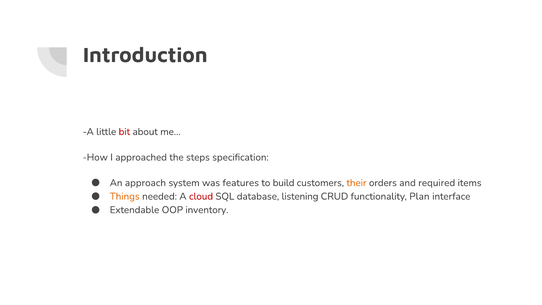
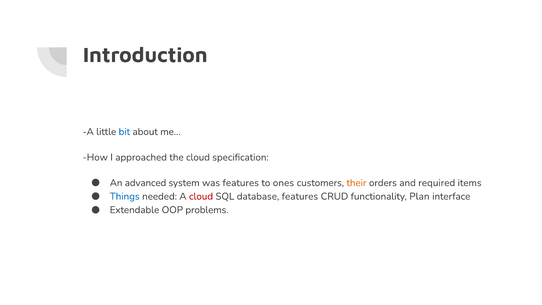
bit colour: red -> blue (124, 132)
the steps: steps -> cloud (198, 157)
approach: approach -> advanced (145, 183)
build: build -> ones (283, 183)
Things colour: orange -> blue (125, 196)
database listening: listening -> features (300, 196)
inventory: inventory -> problems (207, 210)
